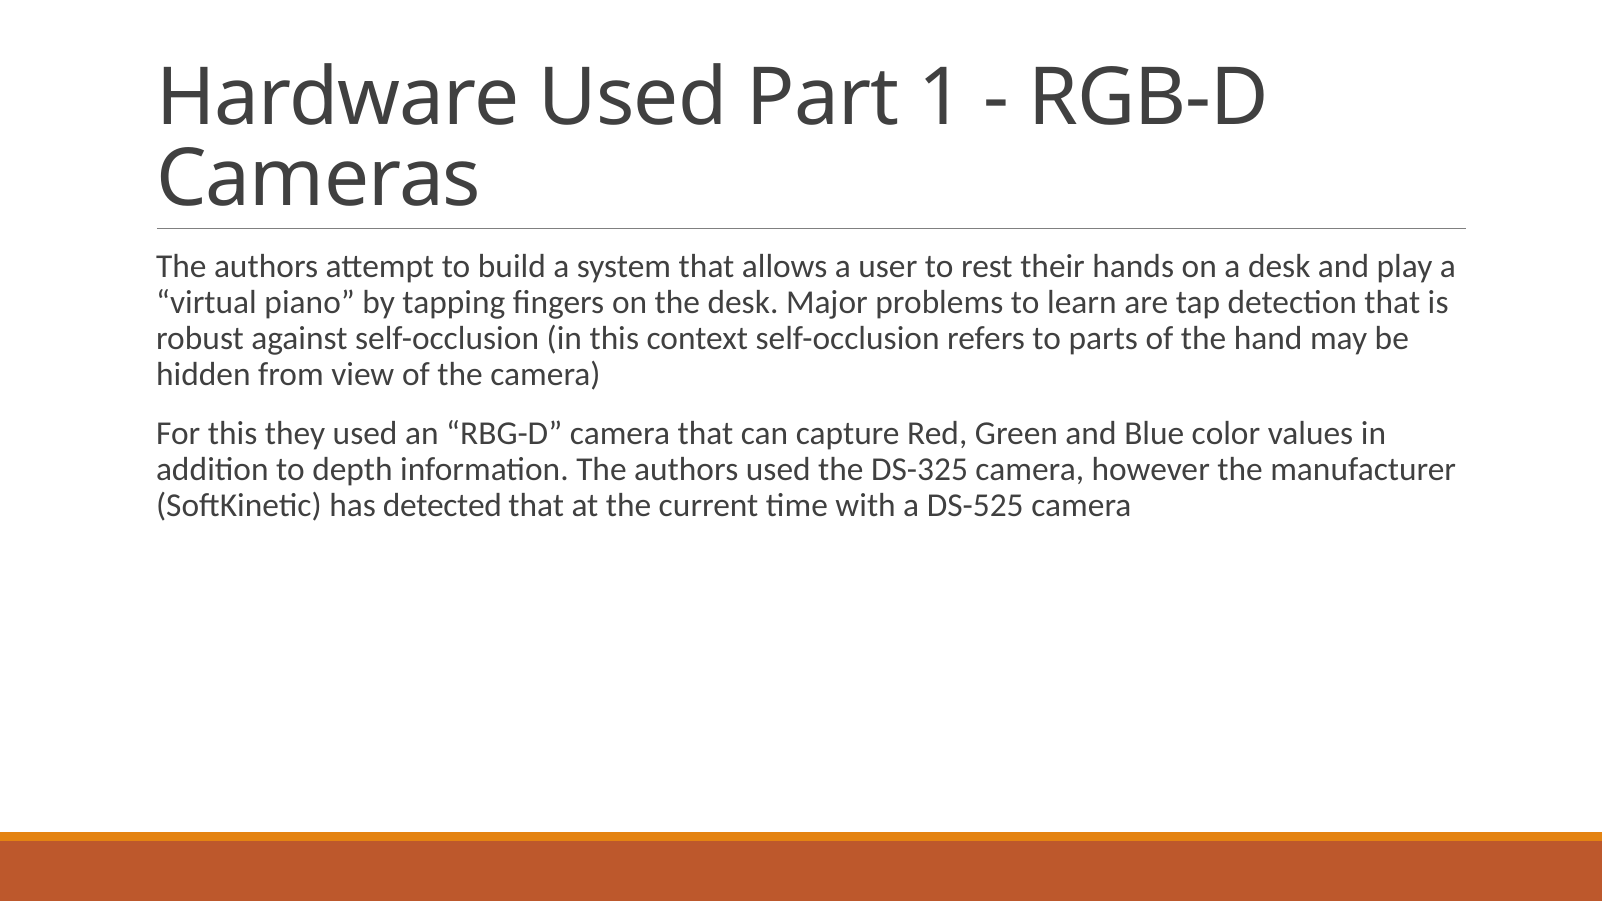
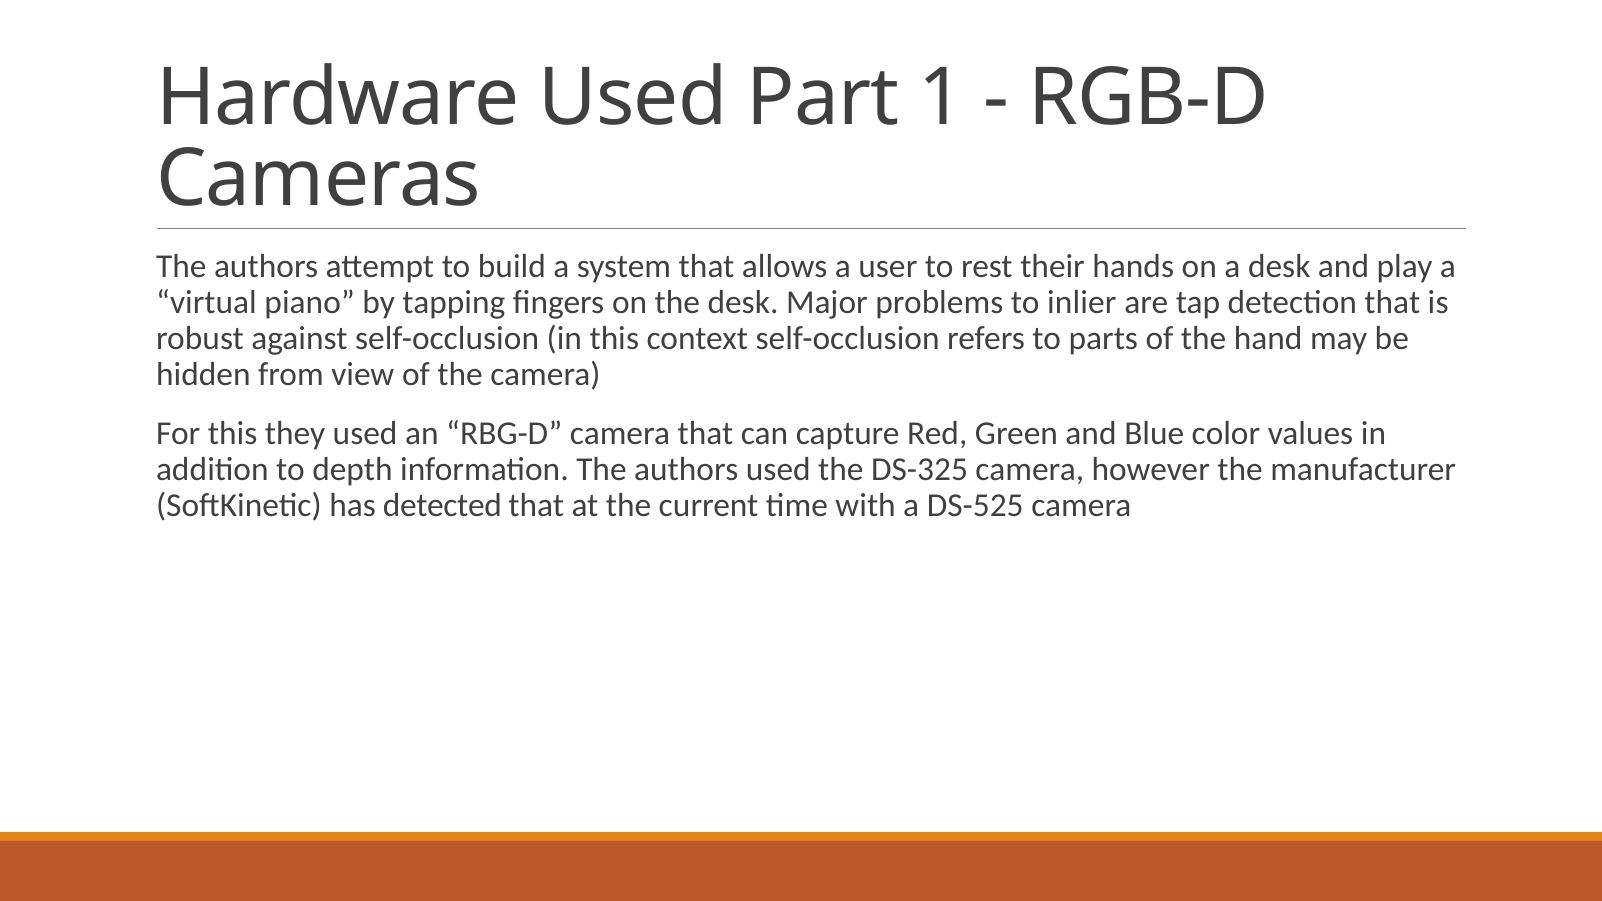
learn: learn -> inlier (1082, 302)
